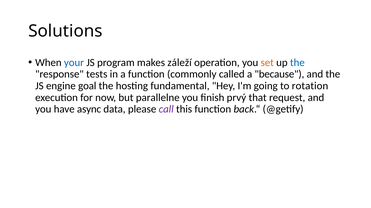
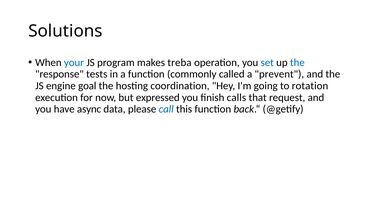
záleží: záleží -> treba (180, 63)
set colour: orange -> blue (267, 63)
because: because -> prevent (279, 74)
fundamental: fundamental -> coordination (180, 86)
parallelne: parallelne -> expressed (158, 98)
prvý: prvý -> calls (236, 98)
call colour: purple -> blue (166, 109)
